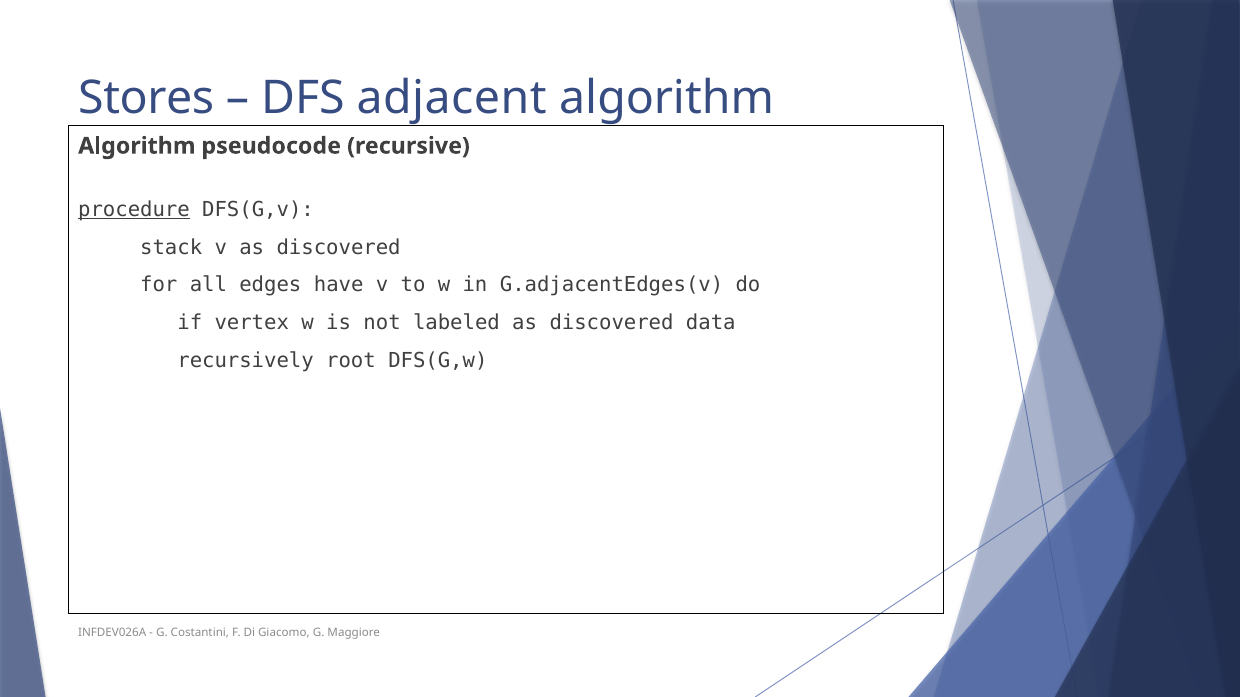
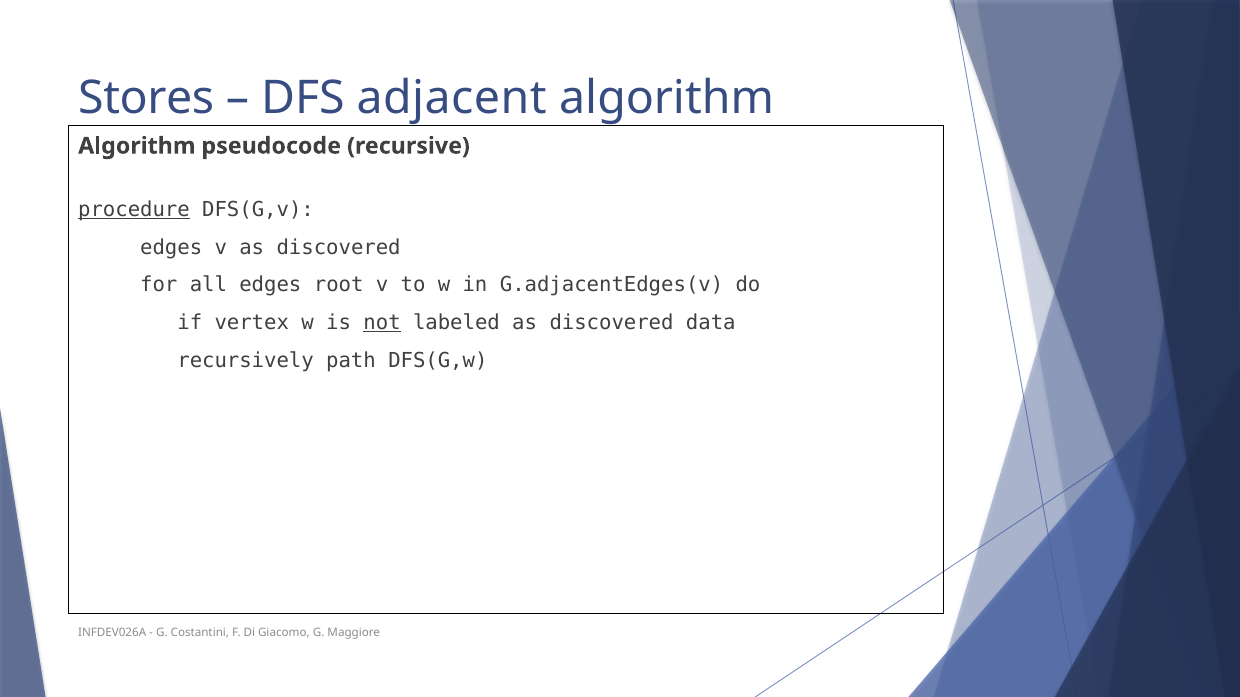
stack: stack -> edges (171, 248)
have: have -> root (339, 285)
not underline: none -> present (382, 323)
root: root -> path (351, 361)
